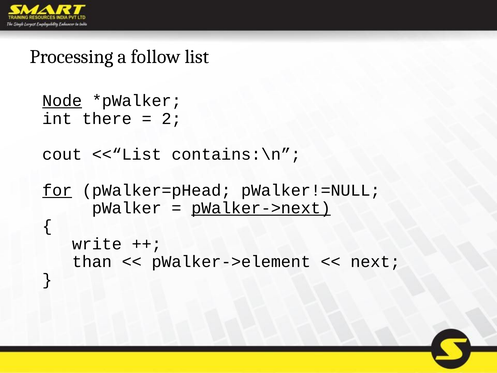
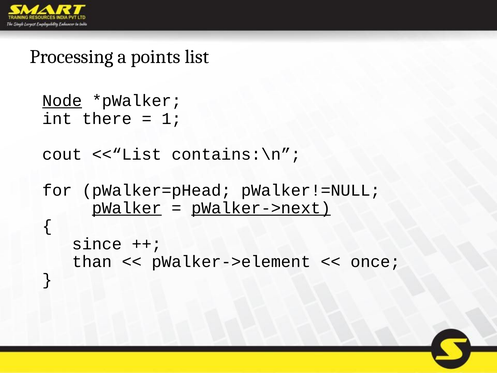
follow: follow -> points (156, 57)
2: 2 -> 1 (172, 119)
for underline: present -> none (57, 190)
pWalker underline: none -> present (127, 208)
write: write -> since (97, 244)
next: next -> once (375, 262)
